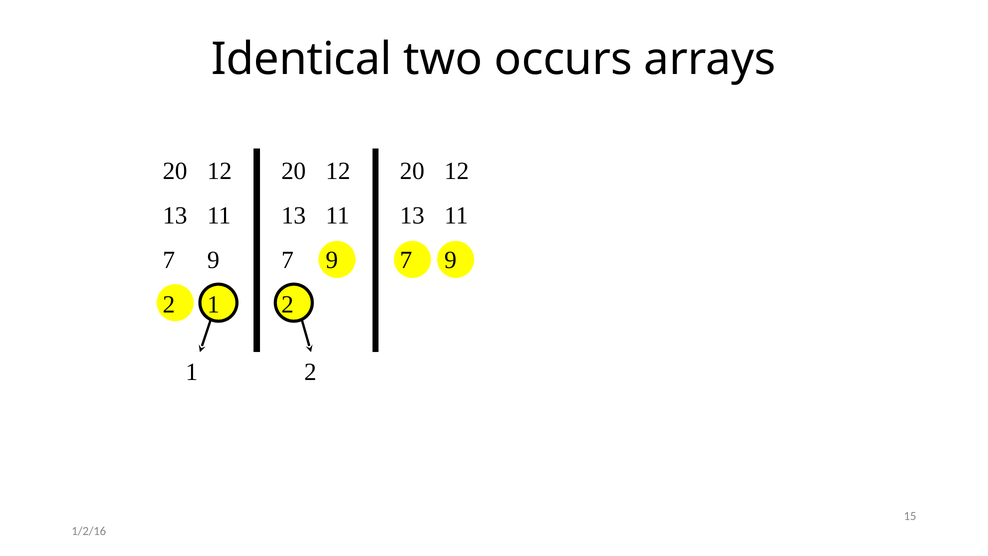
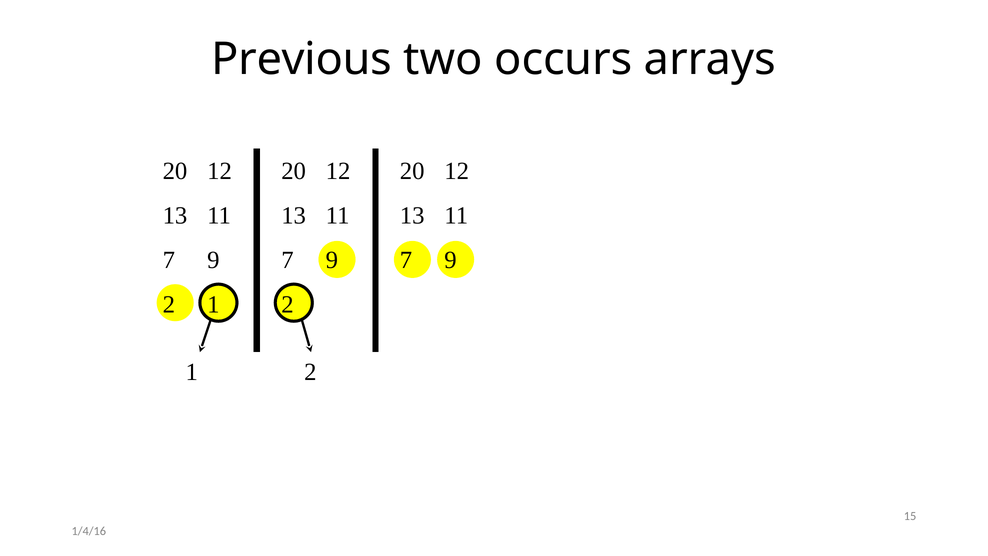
Identical: Identical -> Previous (302, 59)
1/2/16: 1/2/16 -> 1/4/16 (89, 531)
